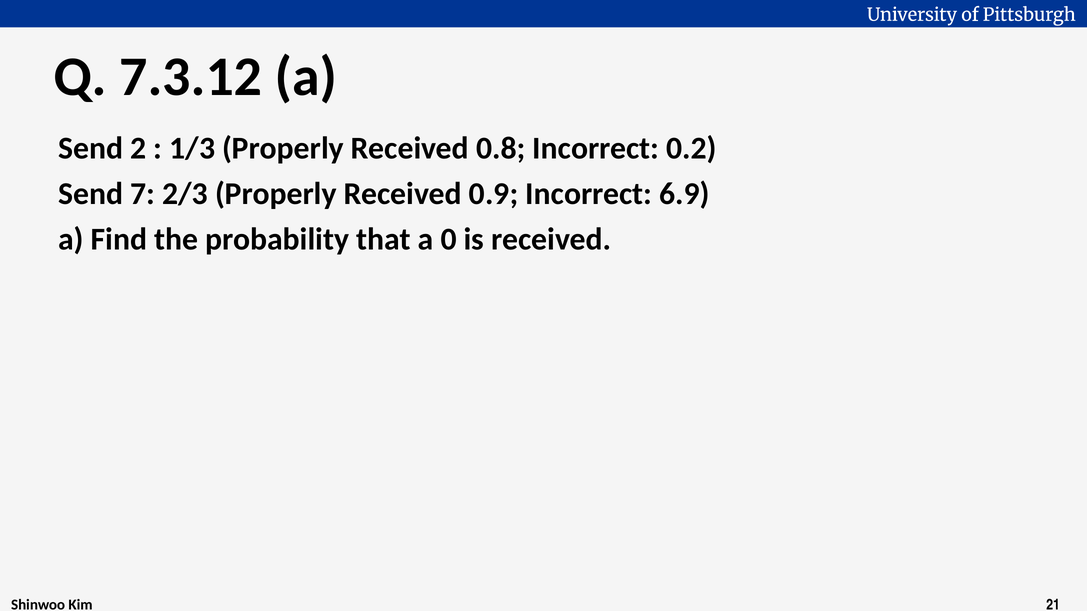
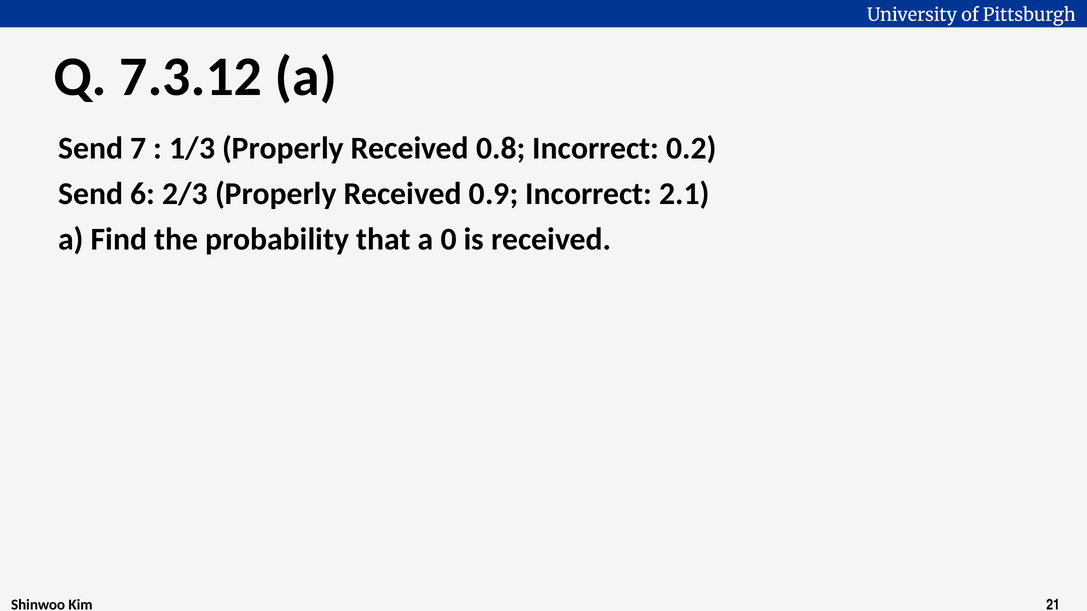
2: 2 -> 7 (138, 148)
7: 7 -> 6 (143, 194)
6.9: 6.9 -> 2.1 (684, 194)
